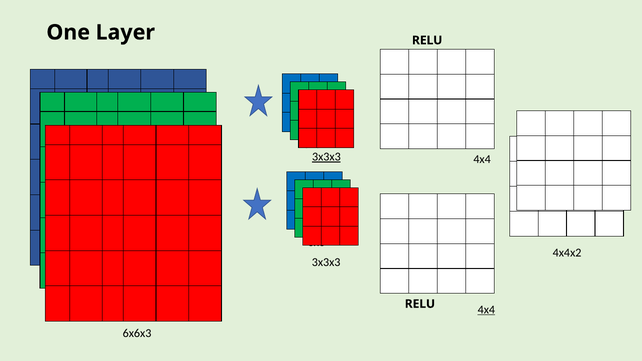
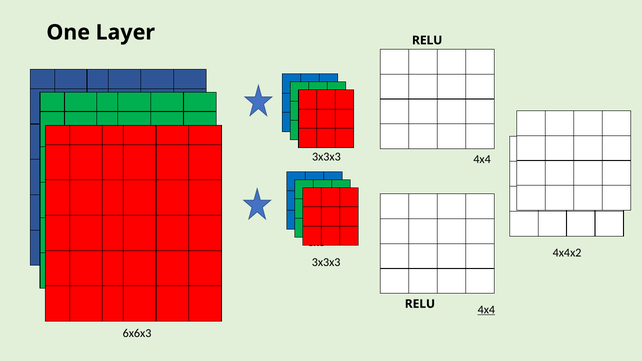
3x3x3 underline: present -> none (326, 157)
